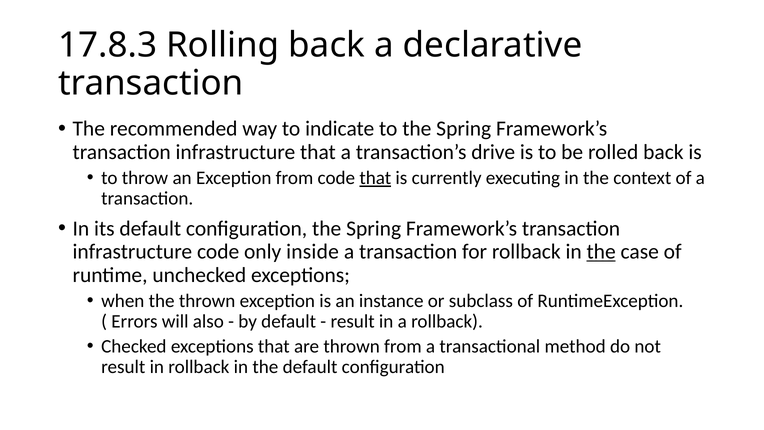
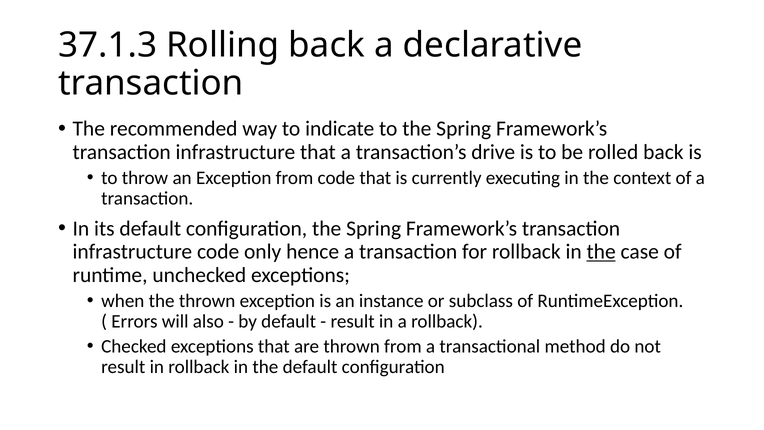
17.8.3: 17.8.3 -> 37.1.3 (108, 45)
that underline: present -> none (375, 178)
inside: inside -> hence (313, 252)
